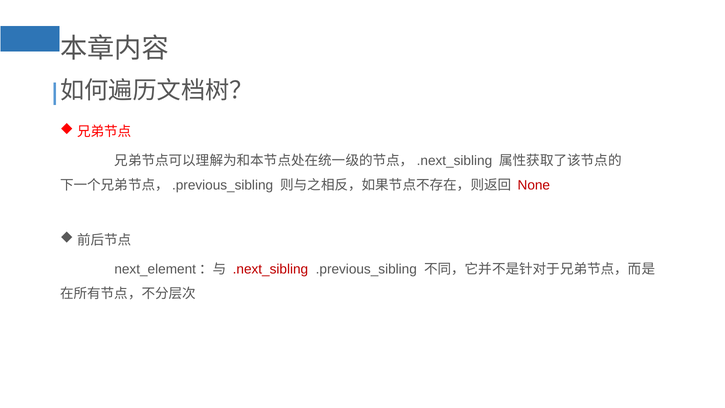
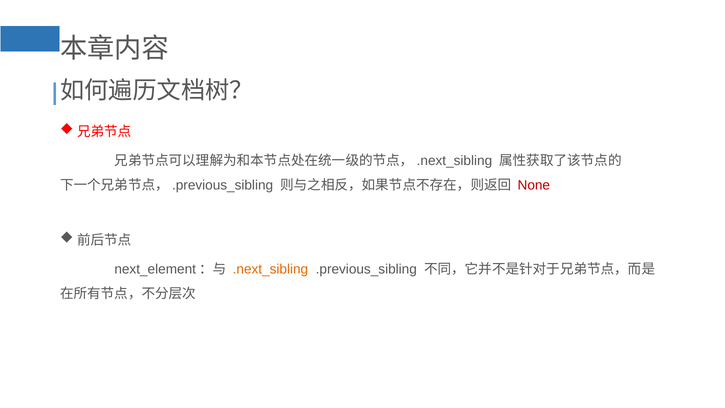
.next_sibling colour: red -> orange (270, 269)
